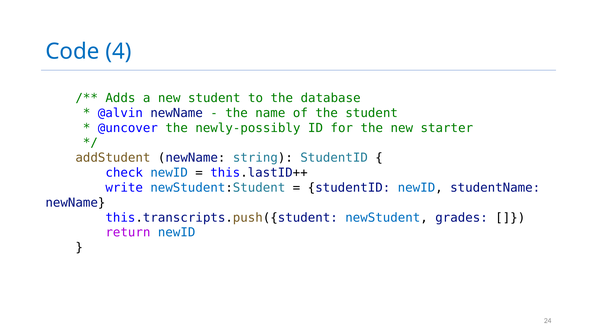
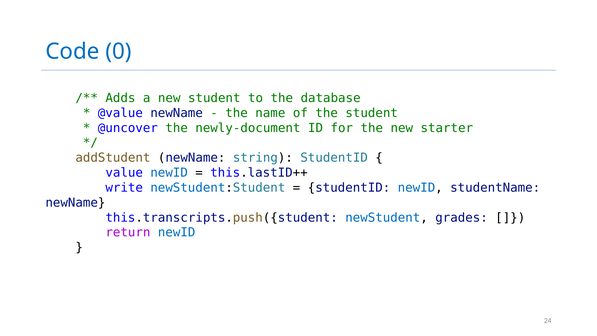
4: 4 -> 0 (118, 51)
@alvin: @alvin -> @value (120, 113)
newly-possibly: newly-possibly -> newly-document (248, 128)
check: check -> value (124, 173)
